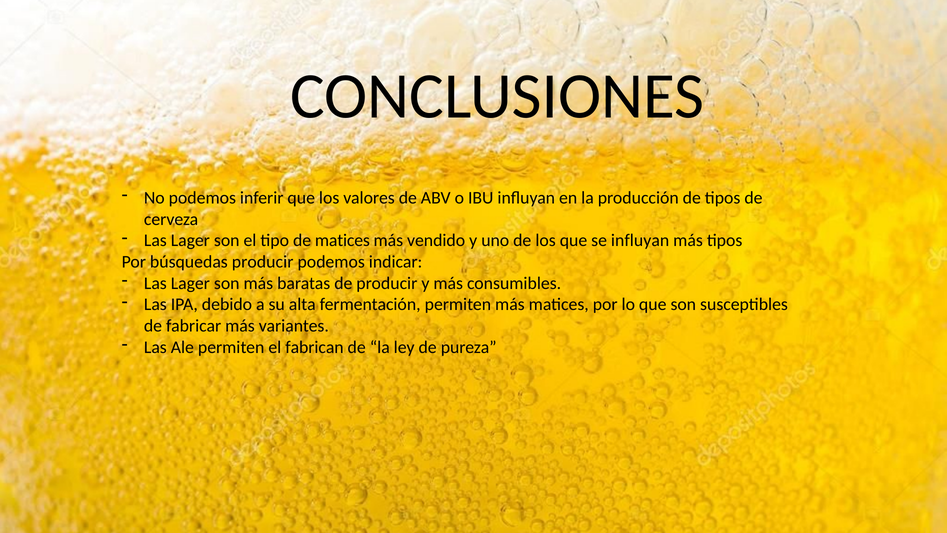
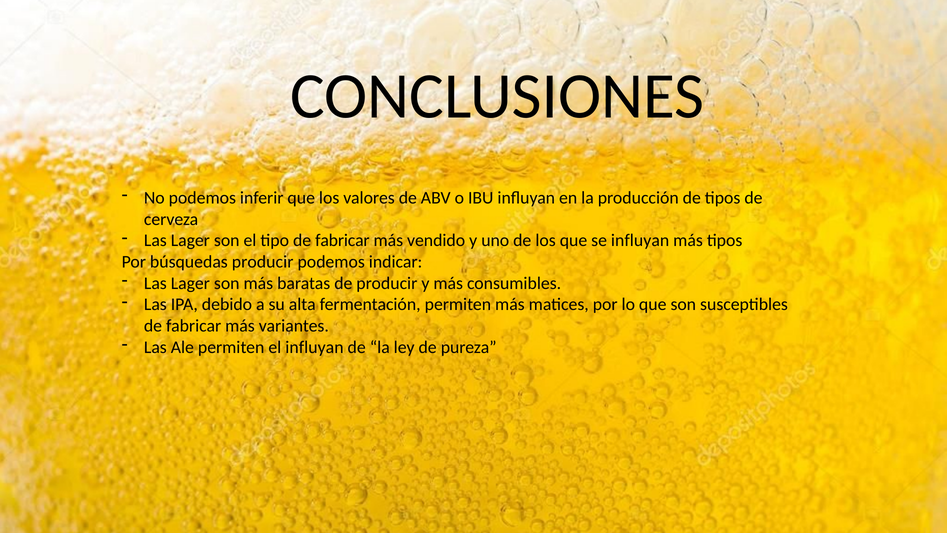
tipo de matices: matices -> fabricar (342, 240)
el fabrican: fabrican -> influyan (314, 347)
